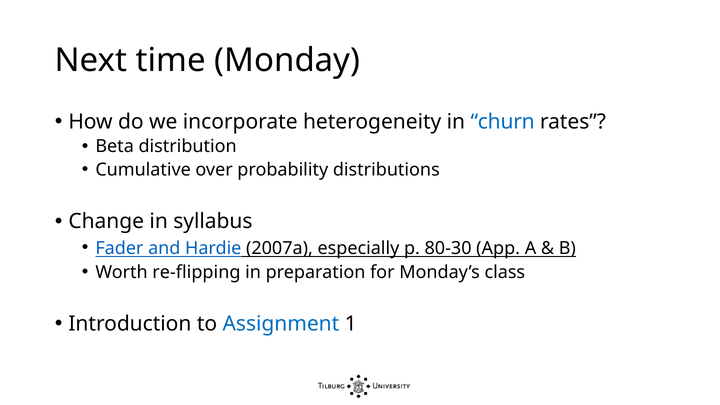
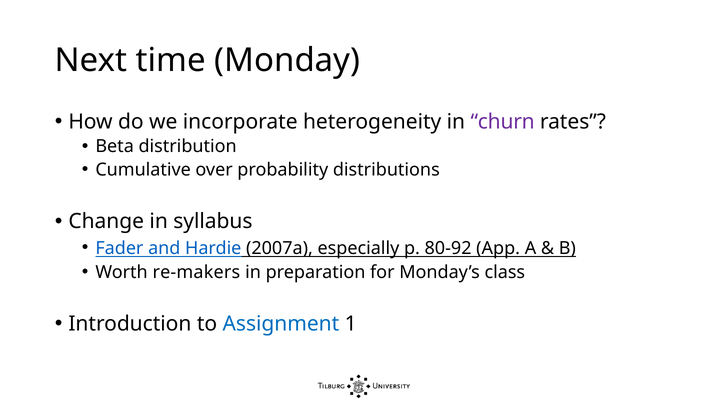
churn colour: blue -> purple (503, 122)
80-30: 80-30 -> 80-92 (448, 248)
re-flipping: re-flipping -> re-makers (196, 272)
